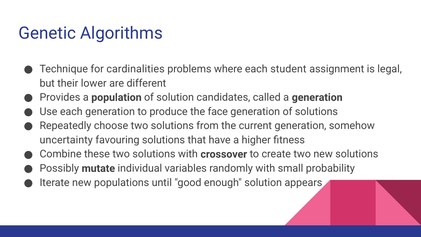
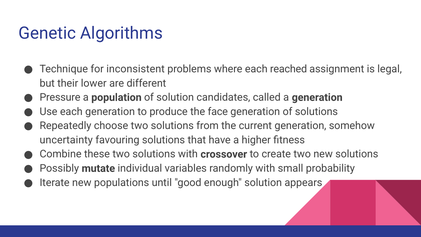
cardinalities: cardinalities -> inconsistent (136, 69)
student: student -> reached (289, 69)
Provides: Provides -> Pressure (60, 97)
